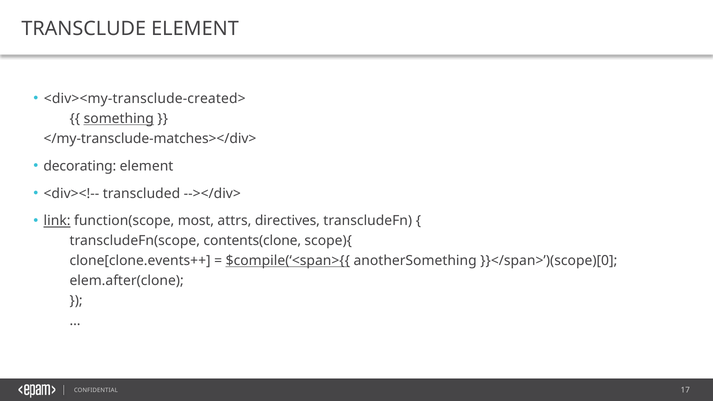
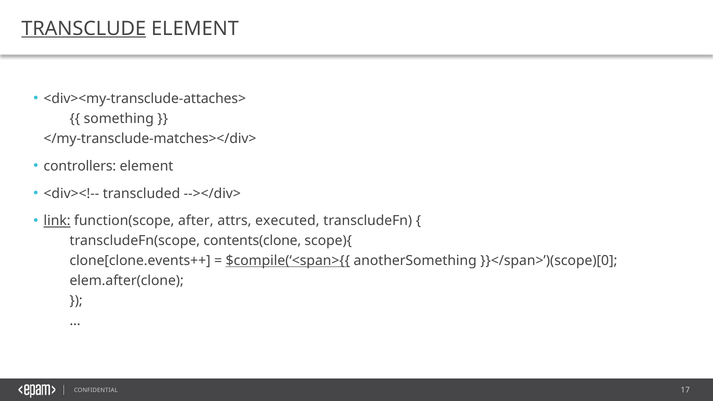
TRANSCLUDE underline: none -> present (84, 29)
<div><my-transclude-created>: <div><my-transclude-created> -> <div><my-transclude-attaches> (145, 99)
something underline: present -> none (119, 119)
decorating: decorating -> controllers (80, 166)
most: most -> after (196, 221)
directives: directives -> executed (287, 221)
